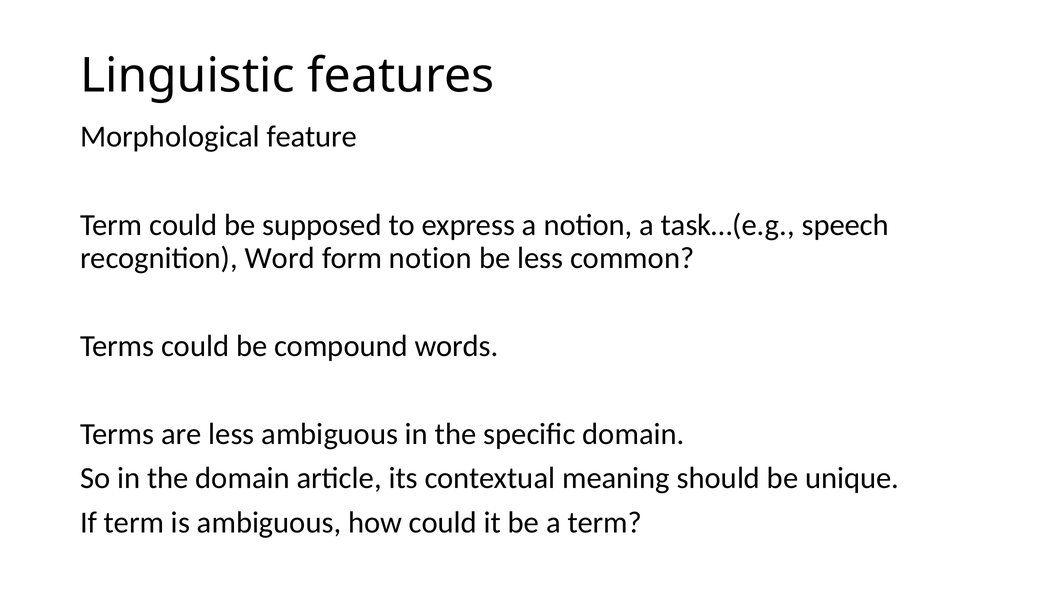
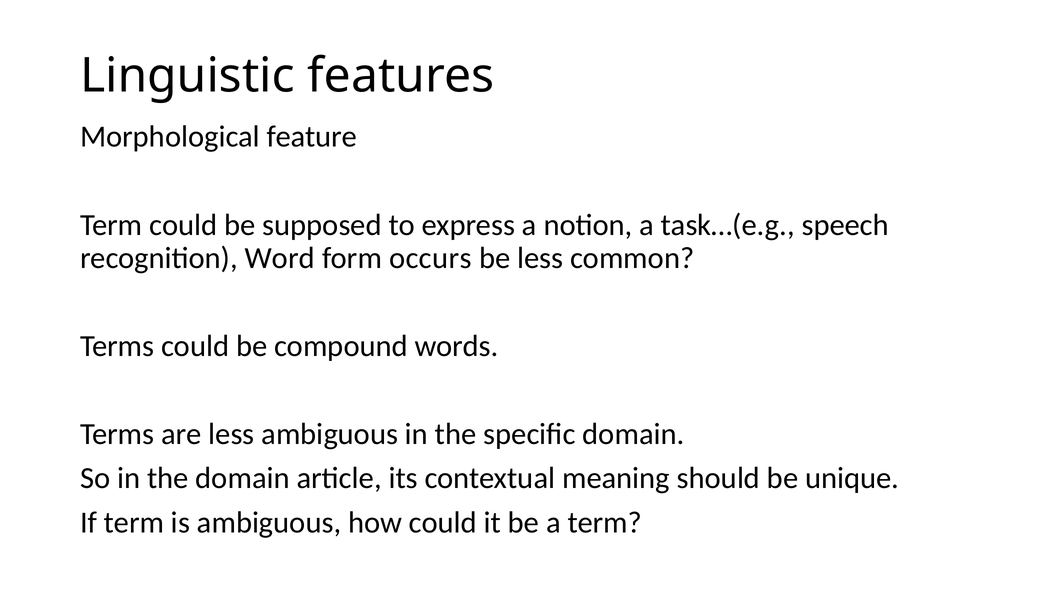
form notion: notion -> occurs (430, 258)
